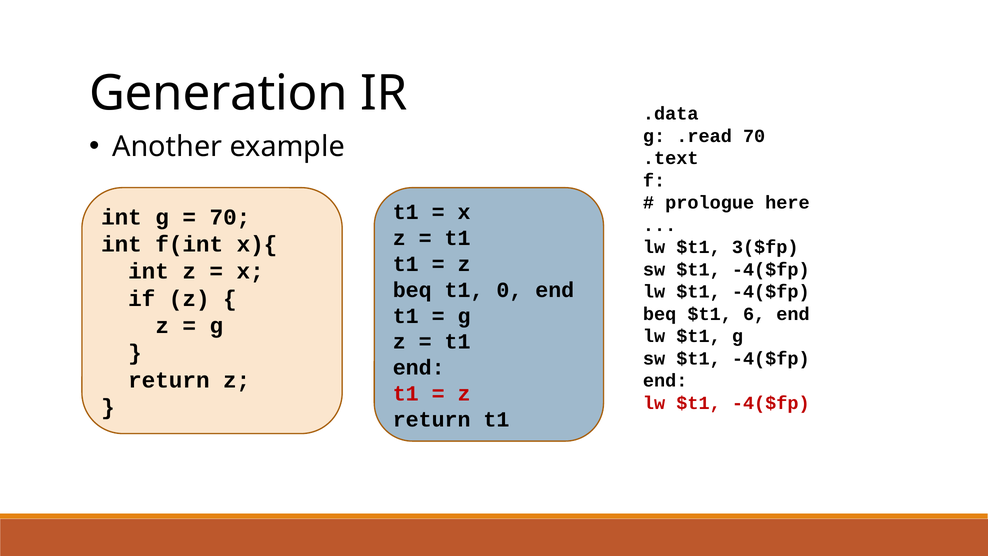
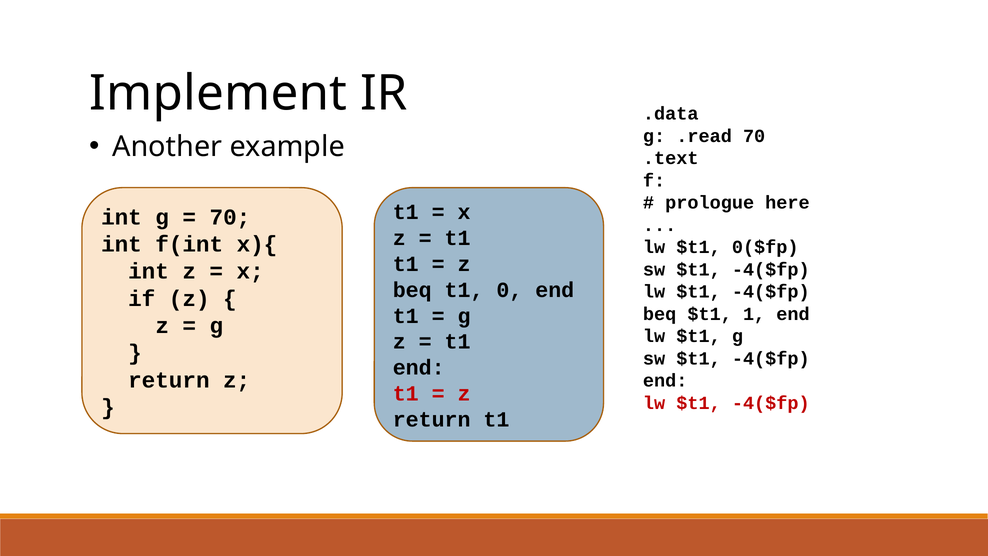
Generation: Generation -> Implement (218, 93)
3($fp: 3($fp -> 0($fp (765, 247)
6: 6 -> 1 (754, 314)
